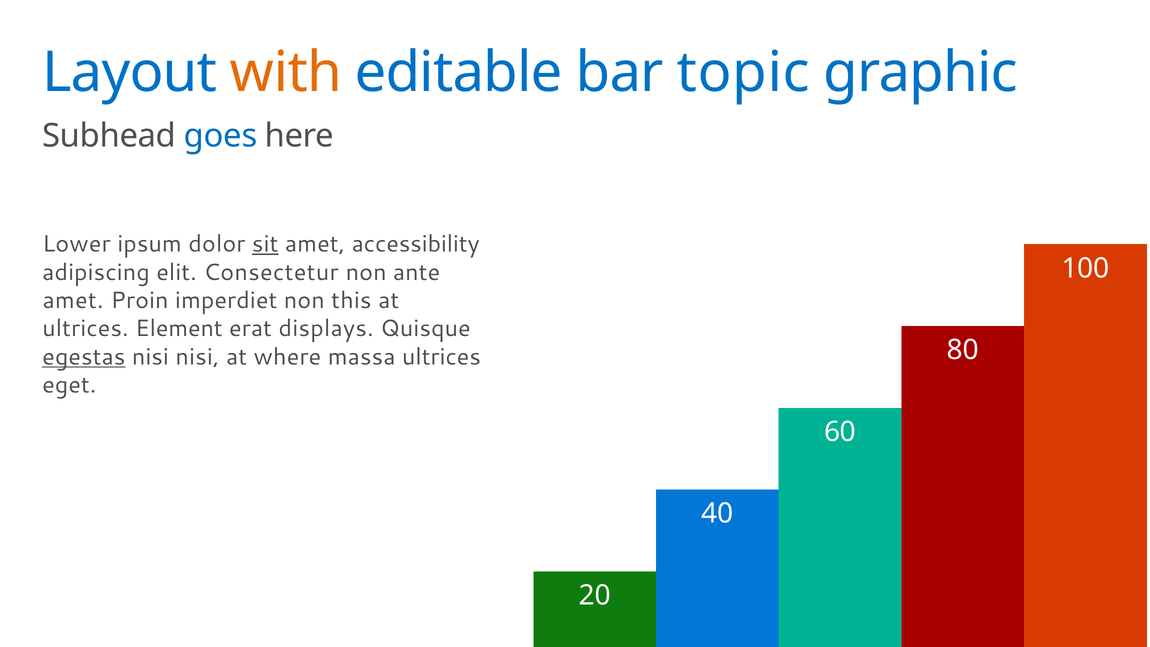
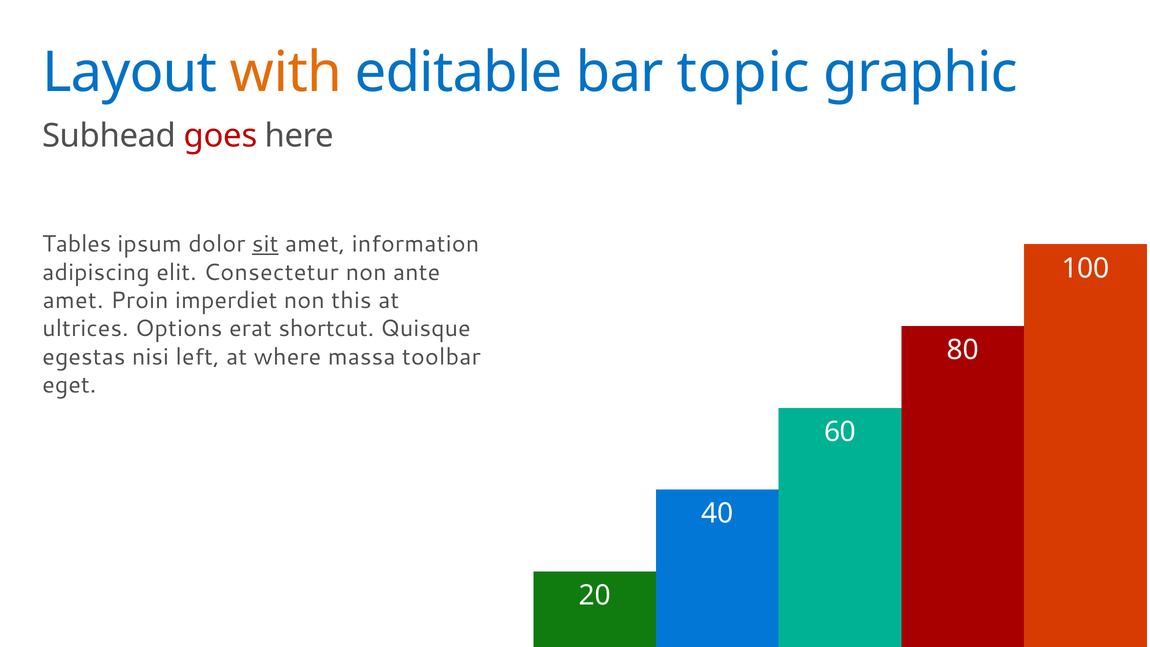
goes colour: blue -> red (221, 136)
Lower: Lower -> Tables (77, 244)
accessibility: accessibility -> information (416, 244)
Element: Element -> Options (179, 329)
displays: displays -> shortcut (326, 329)
egestas underline: present -> none (84, 357)
nisi nisi: nisi -> left (198, 357)
massa ultrices: ultrices -> toolbar (441, 357)
